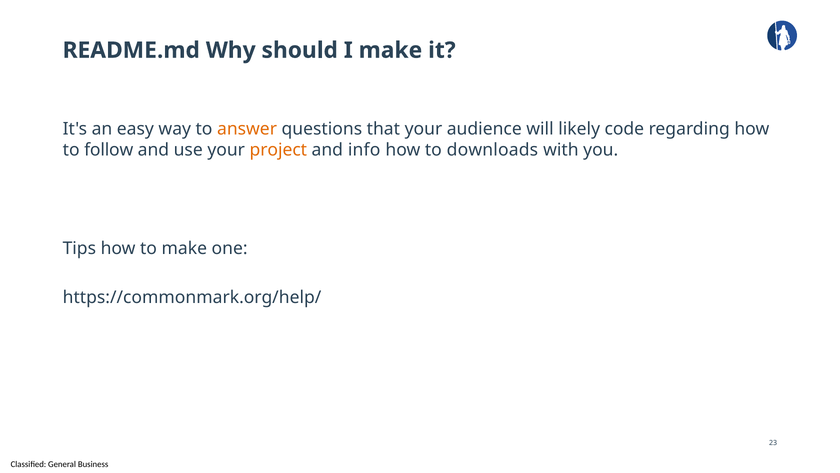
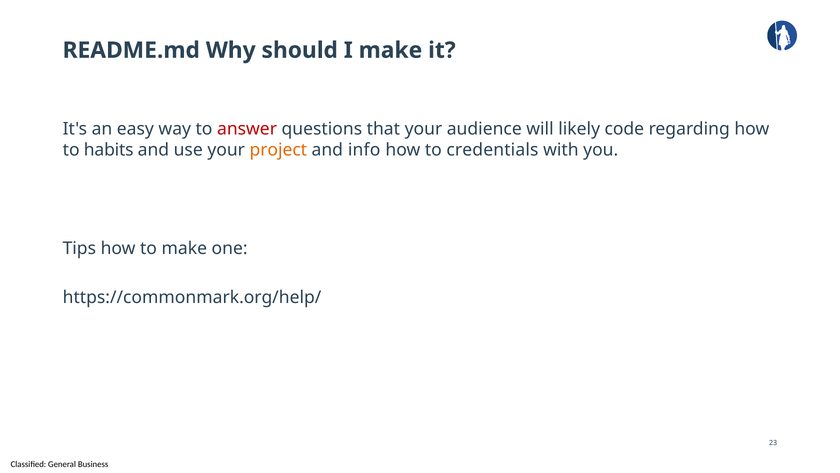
answer colour: orange -> red (247, 129)
follow: follow -> habits (109, 150)
downloads: downloads -> credentials (492, 150)
